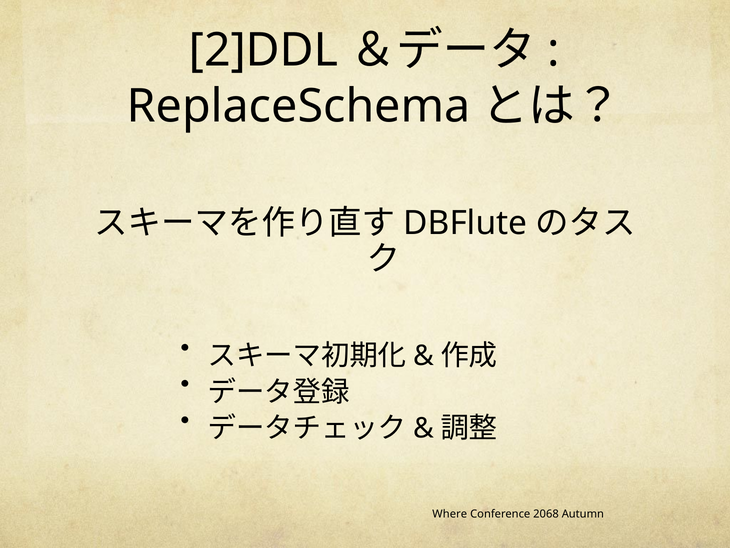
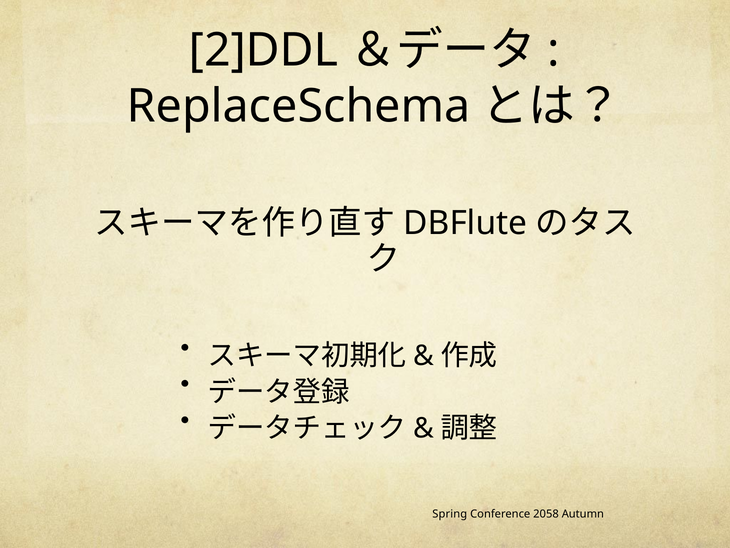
Where: Where -> Spring (450, 514)
2068: 2068 -> 2058 (546, 514)
